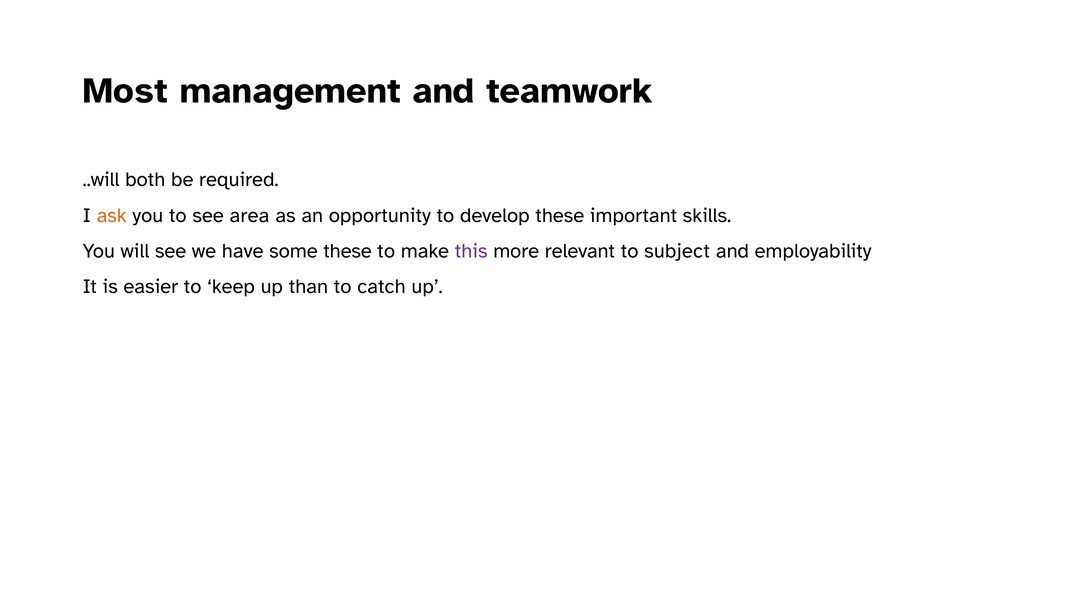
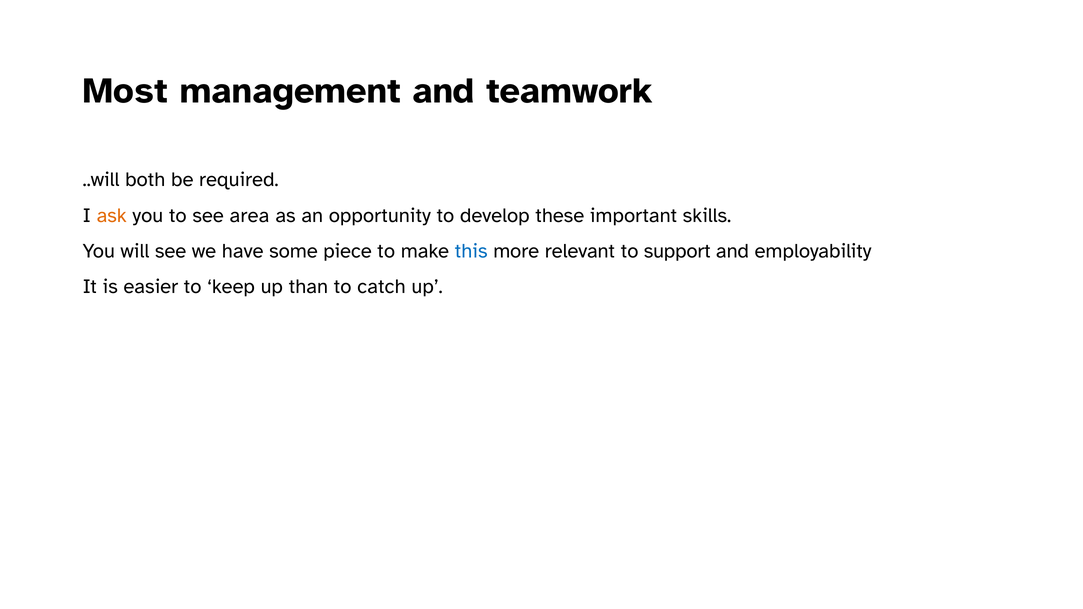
some these: these -> piece (348, 251)
this colour: purple -> blue (471, 251)
subject: subject -> support (677, 251)
